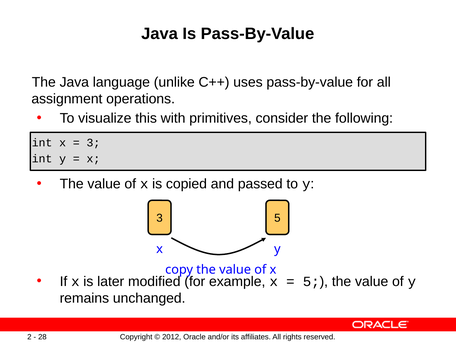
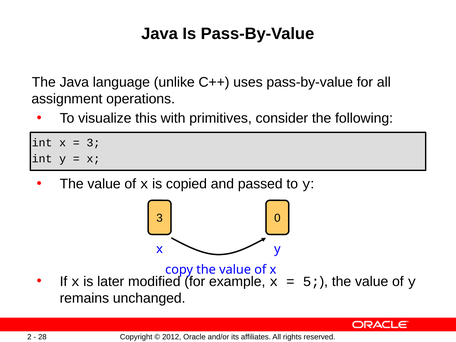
3 5: 5 -> 0 (277, 218)
